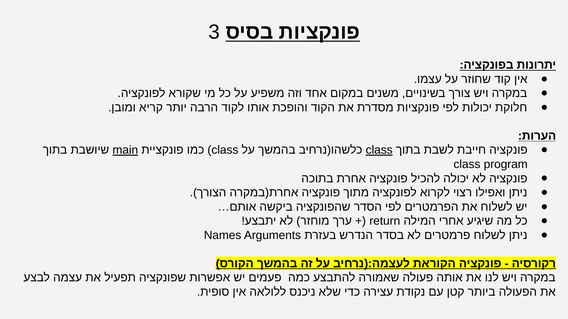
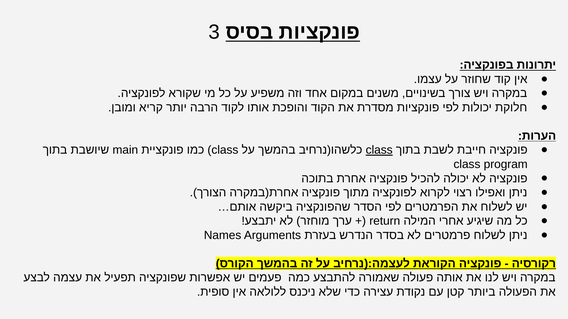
main underline: present -> none (125, 150)
